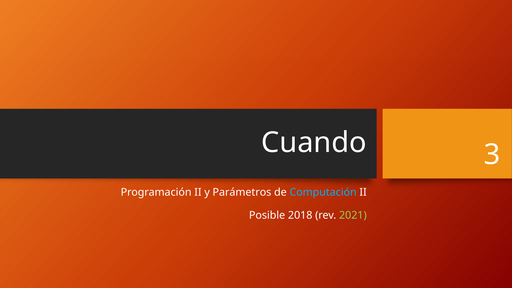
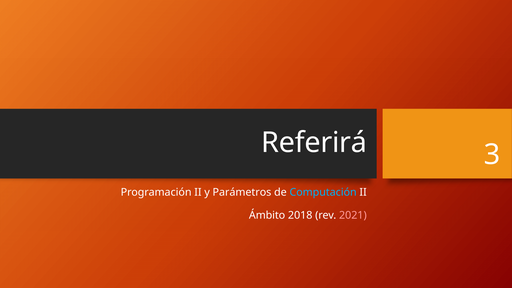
Cuando: Cuando -> Referirá (314, 143)
Posible: Posible -> Ámbito (267, 215)
2021 colour: light green -> pink (353, 215)
